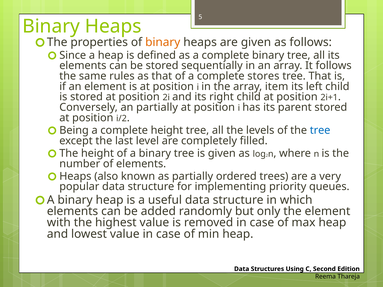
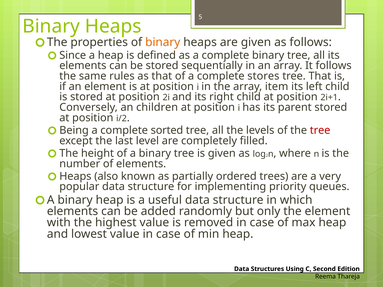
an partially: partially -> children (157, 107)
complete height: height -> sorted (167, 130)
tree colour: blue -> red (320, 130)
